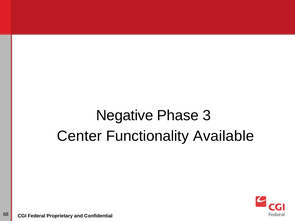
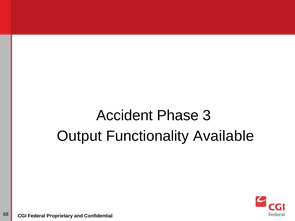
Negative: Negative -> Accident (125, 116)
Center: Center -> Output (79, 136)
